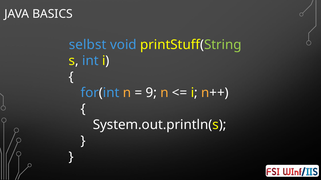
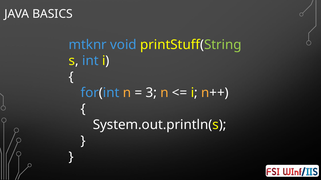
selbst: selbst -> mtknr (88, 45)
9: 9 -> 3 (151, 93)
